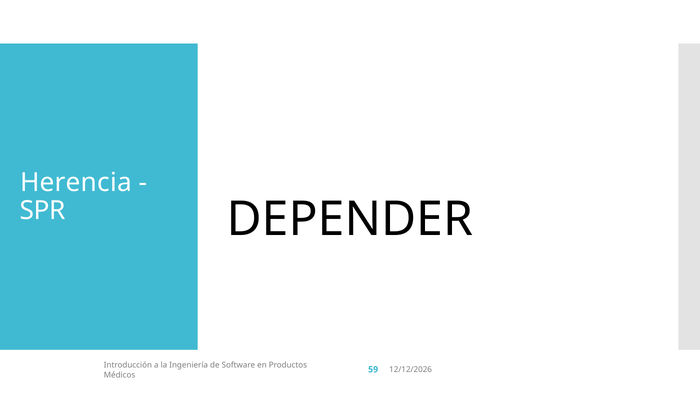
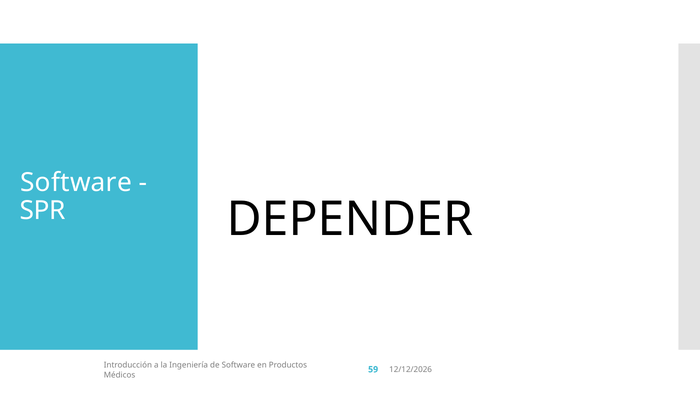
Herencia: Herencia -> Software (76, 182)
